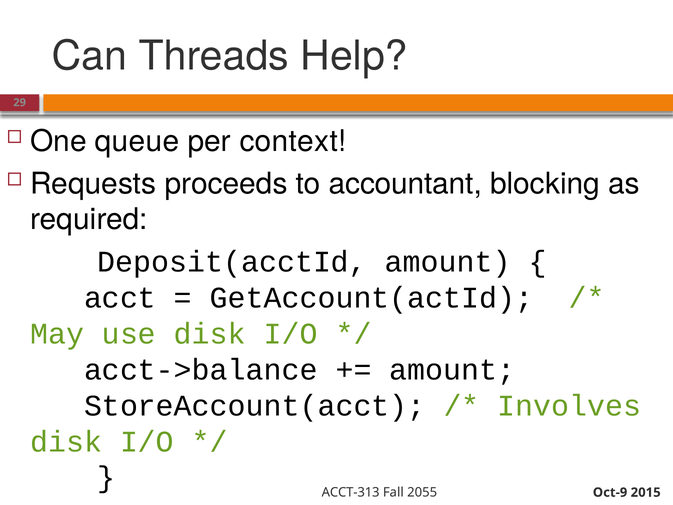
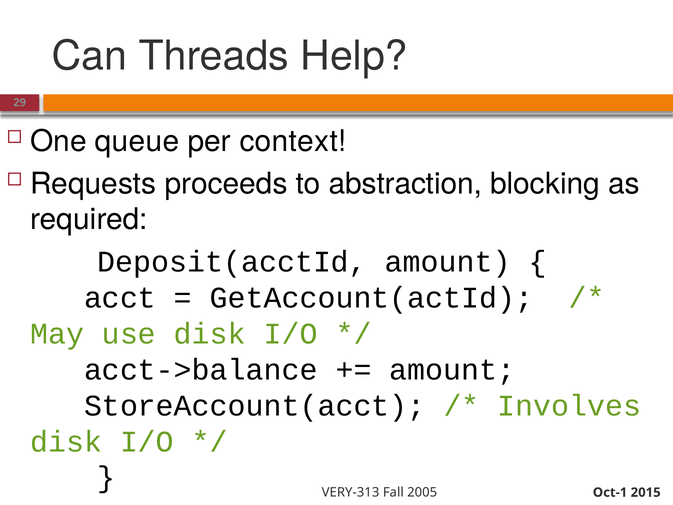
accountant: accountant -> abstraction (405, 184)
ACCT-313: ACCT-313 -> VERY-313 (351, 492)
2055: 2055 -> 2005 (422, 492)
Oct-9: Oct-9 -> Oct-1 (610, 492)
